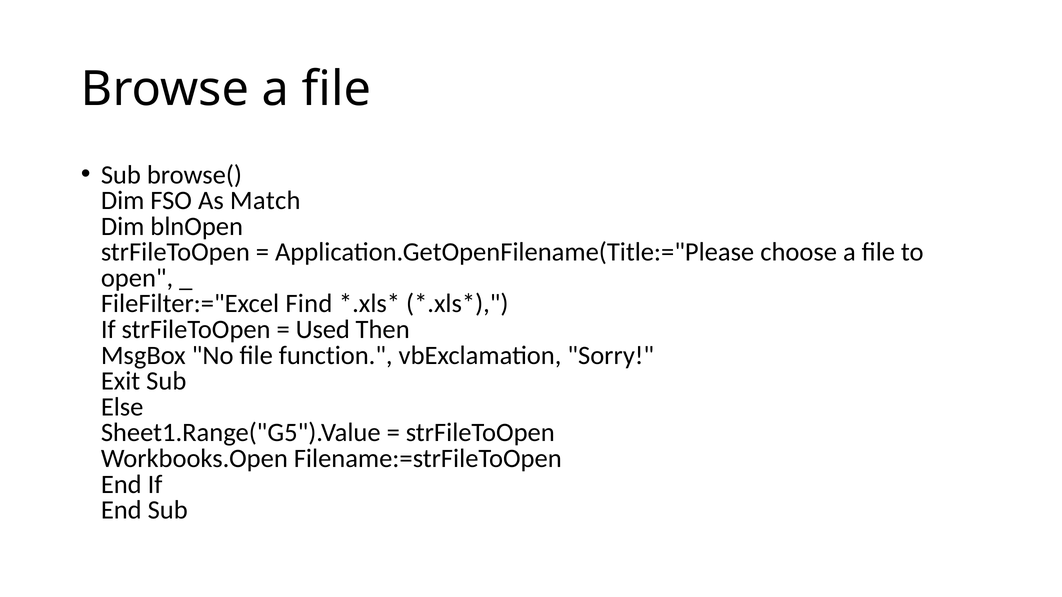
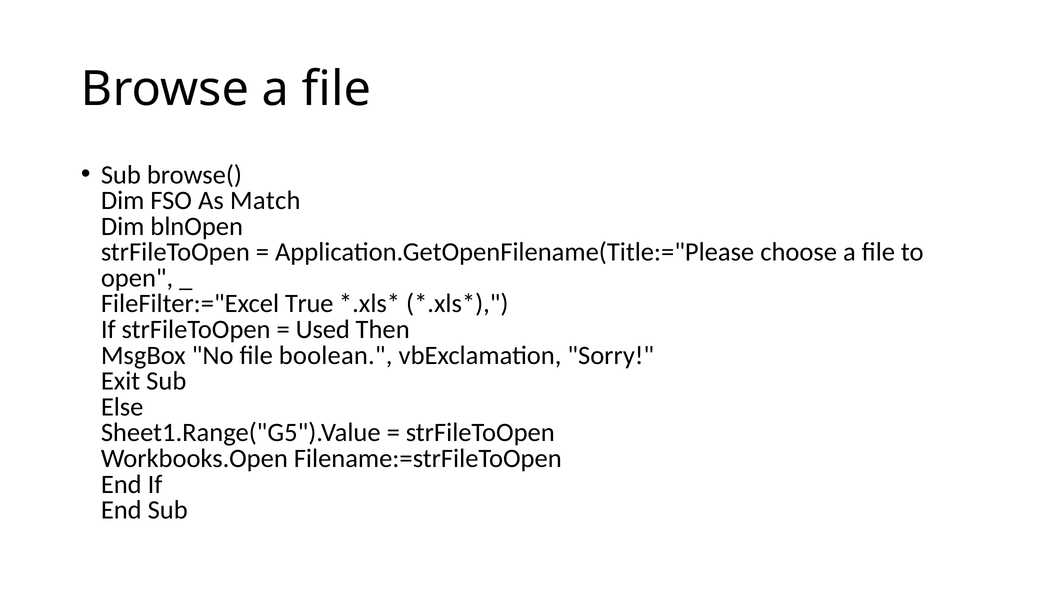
Find: Find -> True (309, 304)
function: function -> boolean (336, 356)
